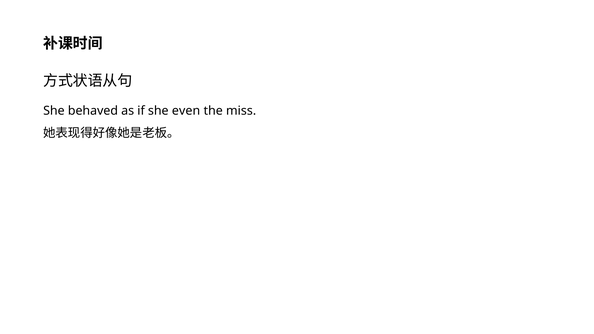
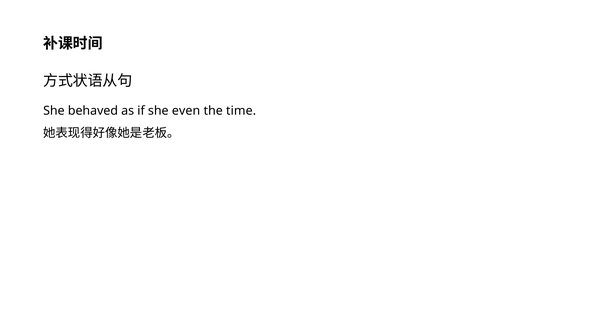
miss: miss -> time (241, 111)
